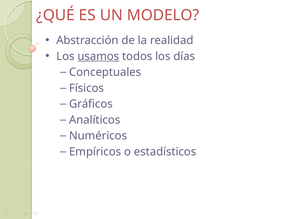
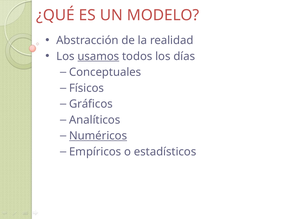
Numéricos underline: none -> present (98, 136)
